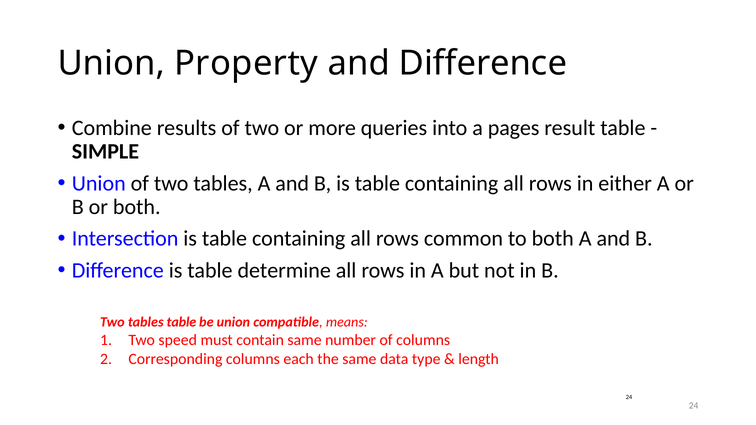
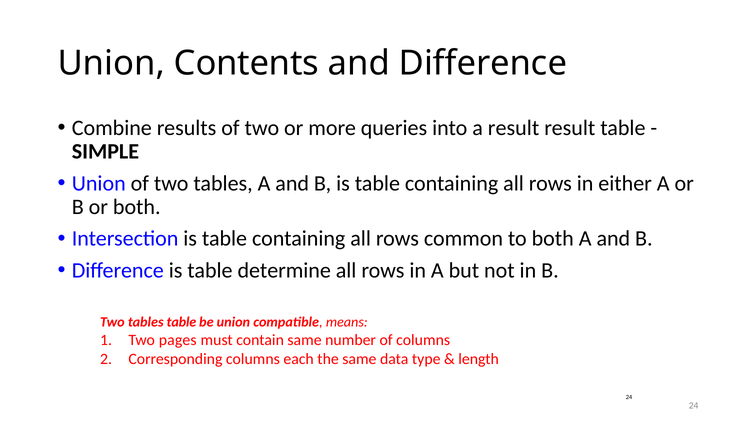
Property: Property -> Contents (246, 64)
a pages: pages -> result (514, 128)
speed: speed -> pages (178, 340)
